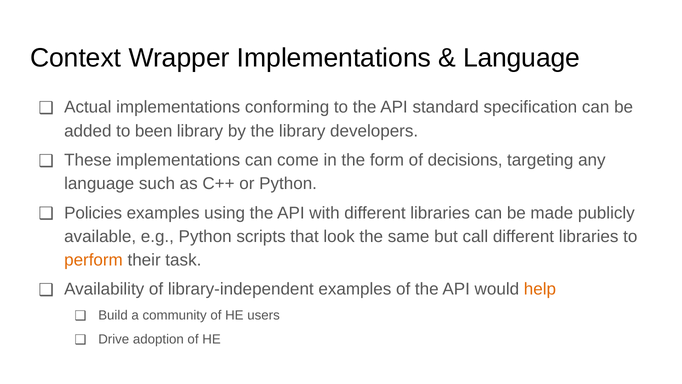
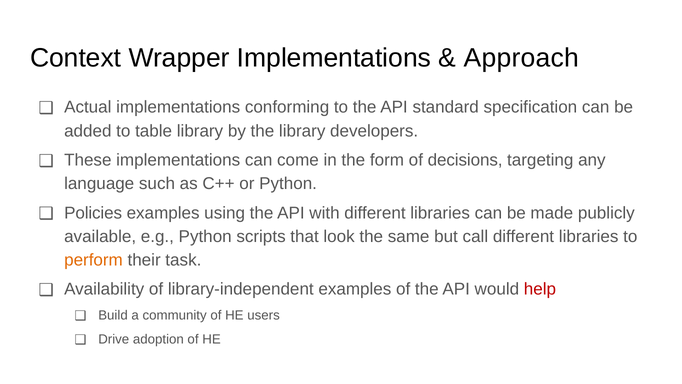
Language: Language -> Approach (521, 58)
been: been -> table (154, 131)
help colour: orange -> red (540, 289)
